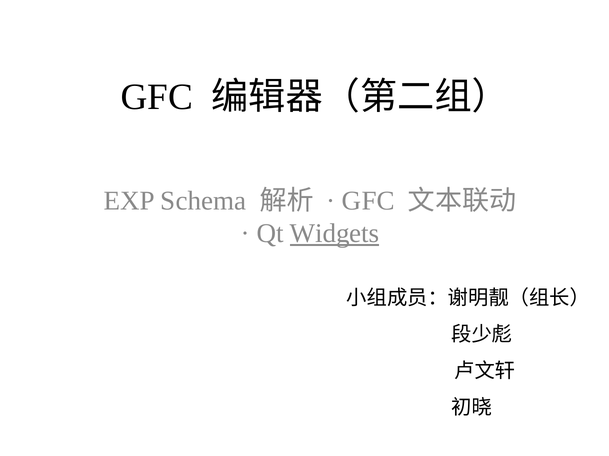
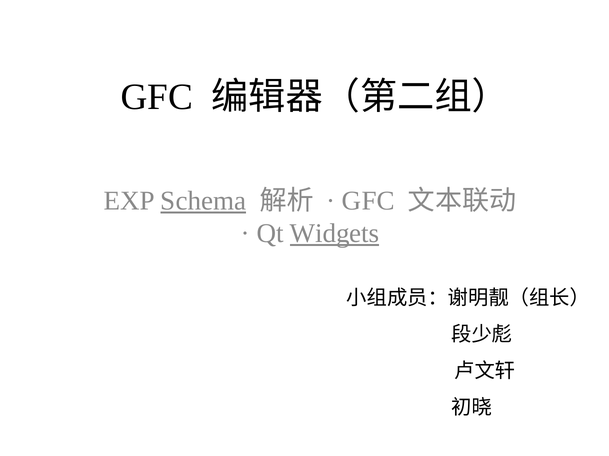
Schema underline: none -> present (203, 201)
